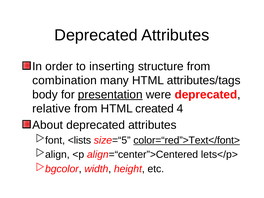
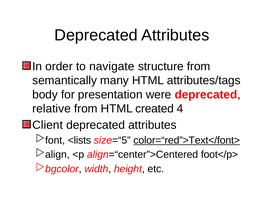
inserting: inserting -> navigate (112, 66)
combination: combination -> semantically (65, 80)
presentation underline: present -> none (110, 95)
About: About -> Client (48, 125)
lets</p>: lets</p> -> foot</p> (219, 155)
